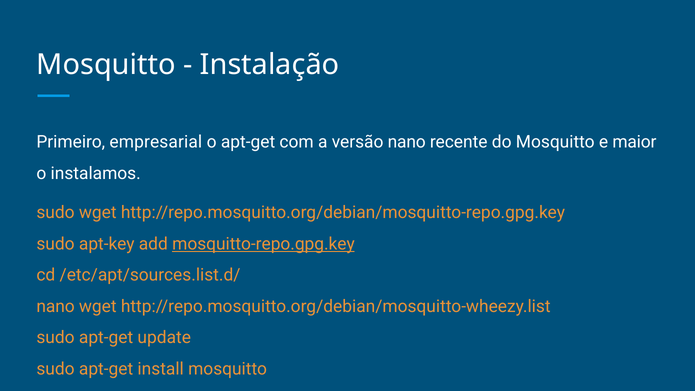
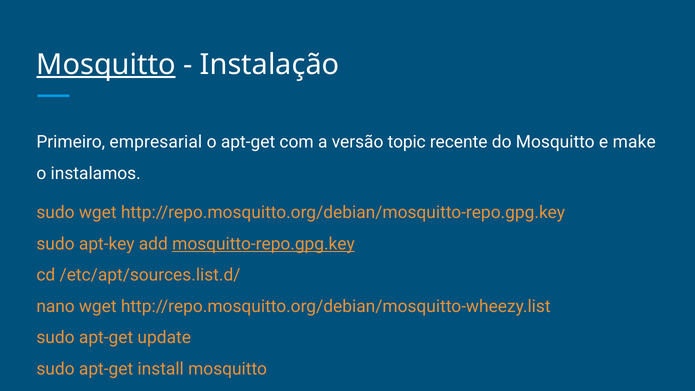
Mosquitto underline: none -> present (106, 65)
versão nano: nano -> topic (407, 142)
maior: maior -> make (634, 142)
